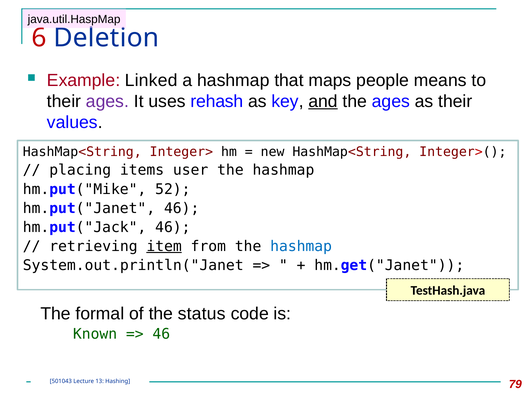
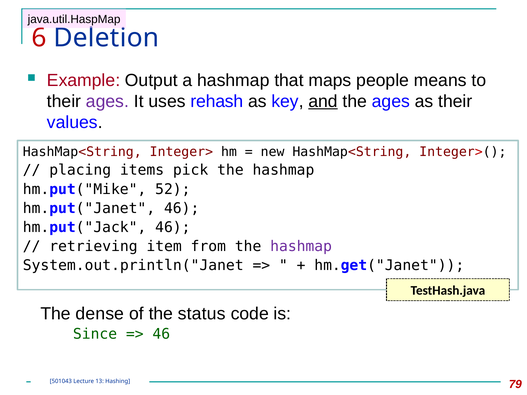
Linked: Linked -> Output (151, 80)
user: user -> pick (191, 170)
item underline: present -> none (164, 246)
hashmap colour: blue -> purple (301, 246)
formal: formal -> dense (100, 314)
Known: Known -> Since (95, 334)
